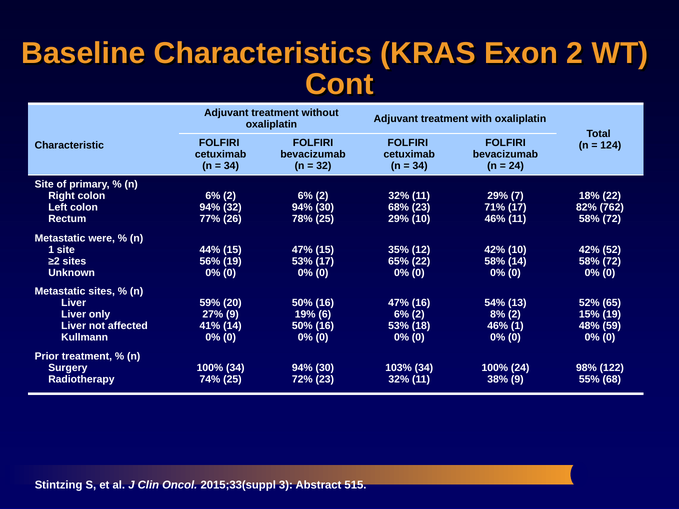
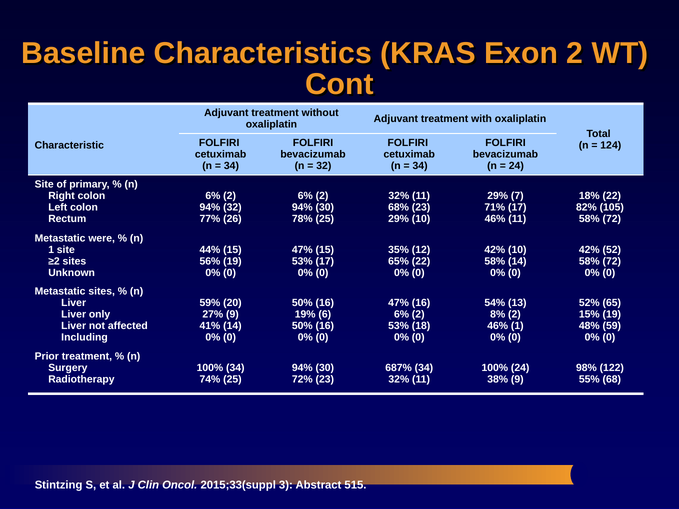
762: 762 -> 105 (612, 207)
Kullmann: Kullmann -> Including (85, 338)
103%: 103% -> 687% (399, 368)
